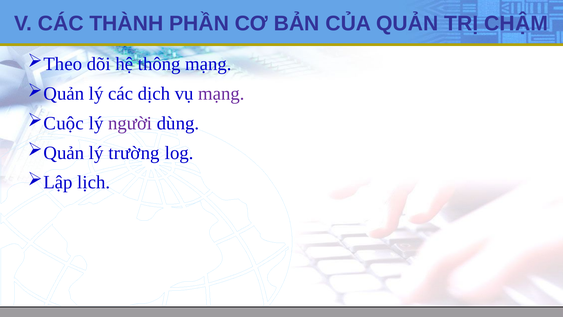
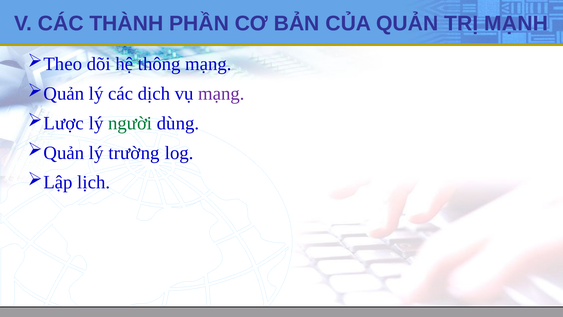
CHẬM: CHẬM -> MẠNH (516, 24)
Cuộc: Cuộc -> Lược (64, 123)
người colour: purple -> green (130, 123)
